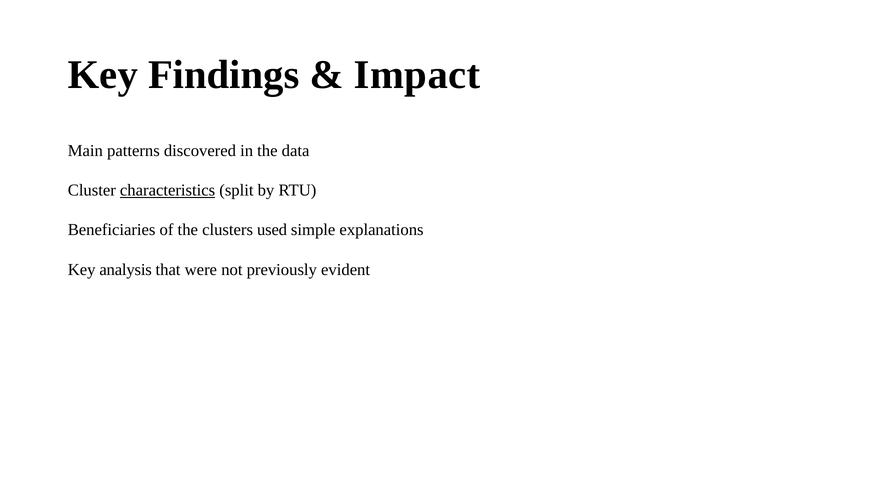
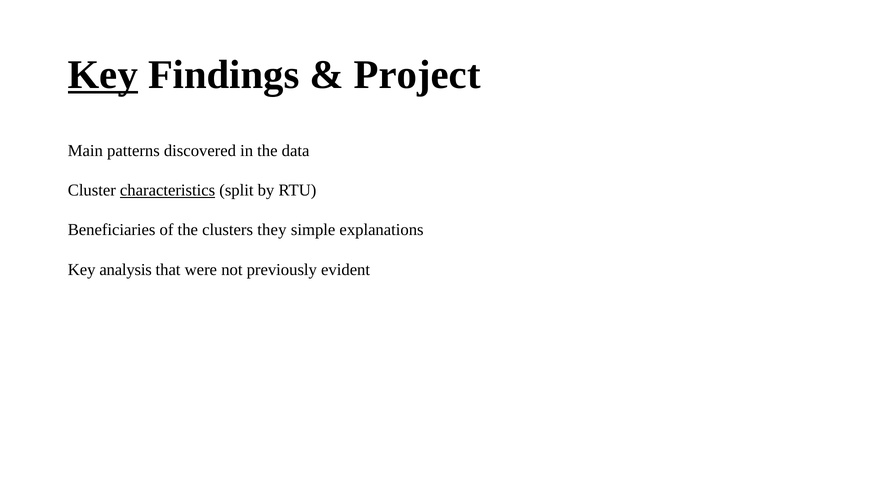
Key underline: none -> present (103, 75)
Impact: Impact -> Project (417, 75)
used: used -> they (272, 230)
